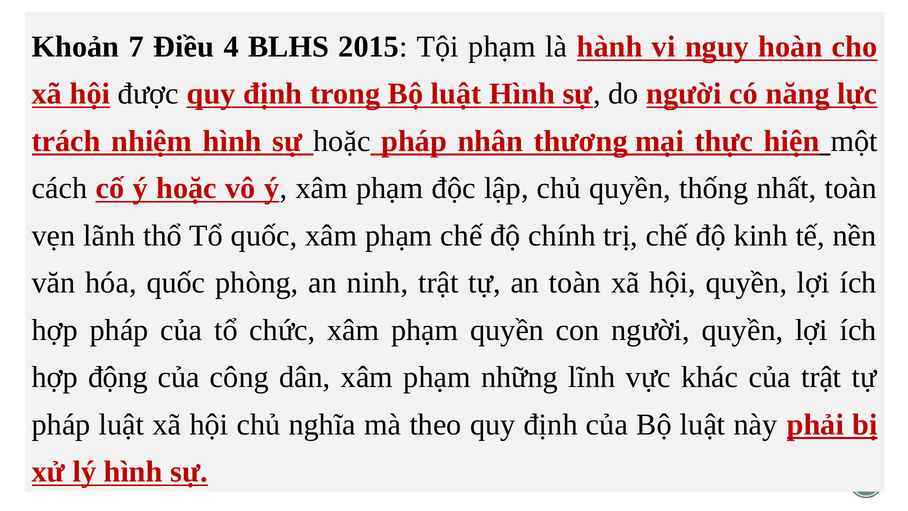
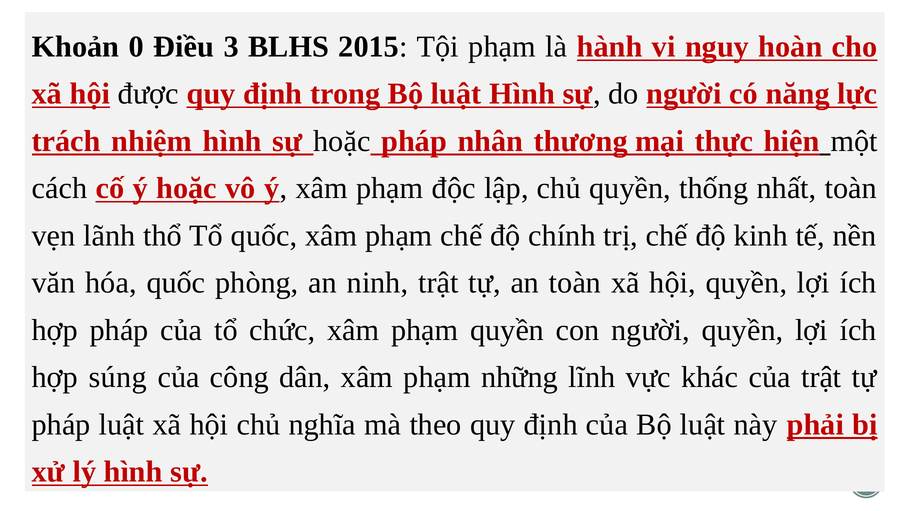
7: 7 -> 0 (136, 47)
4: 4 -> 3 (231, 47)
động: động -> súng (118, 377)
